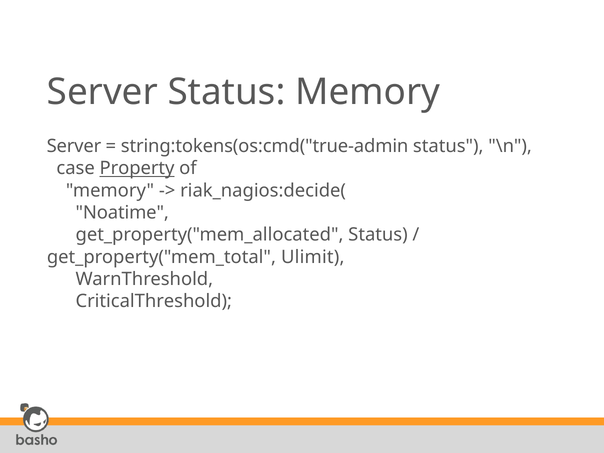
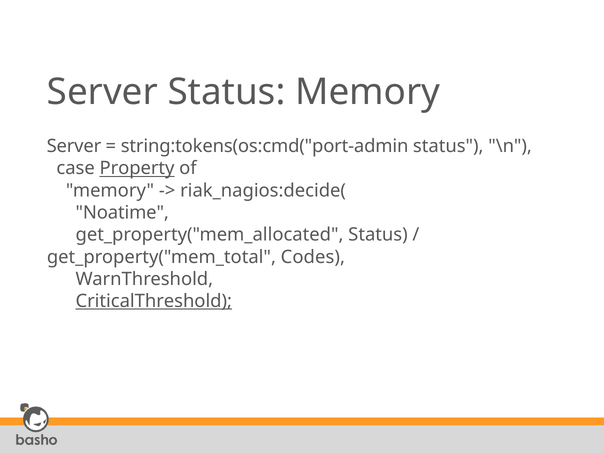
string:tokens(os:cmd("true-admin: string:tokens(os:cmd("true-admin -> string:tokens(os:cmd("port-admin (265, 146)
Ulimit: Ulimit -> Codes (313, 257)
CriticalThreshold underline: none -> present (154, 301)
